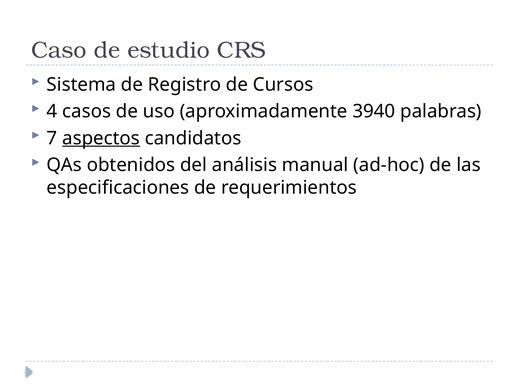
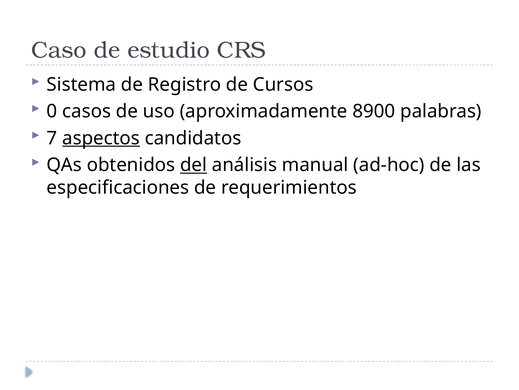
4: 4 -> 0 (52, 111)
3940: 3940 -> 8900 (374, 111)
del underline: none -> present (194, 165)
